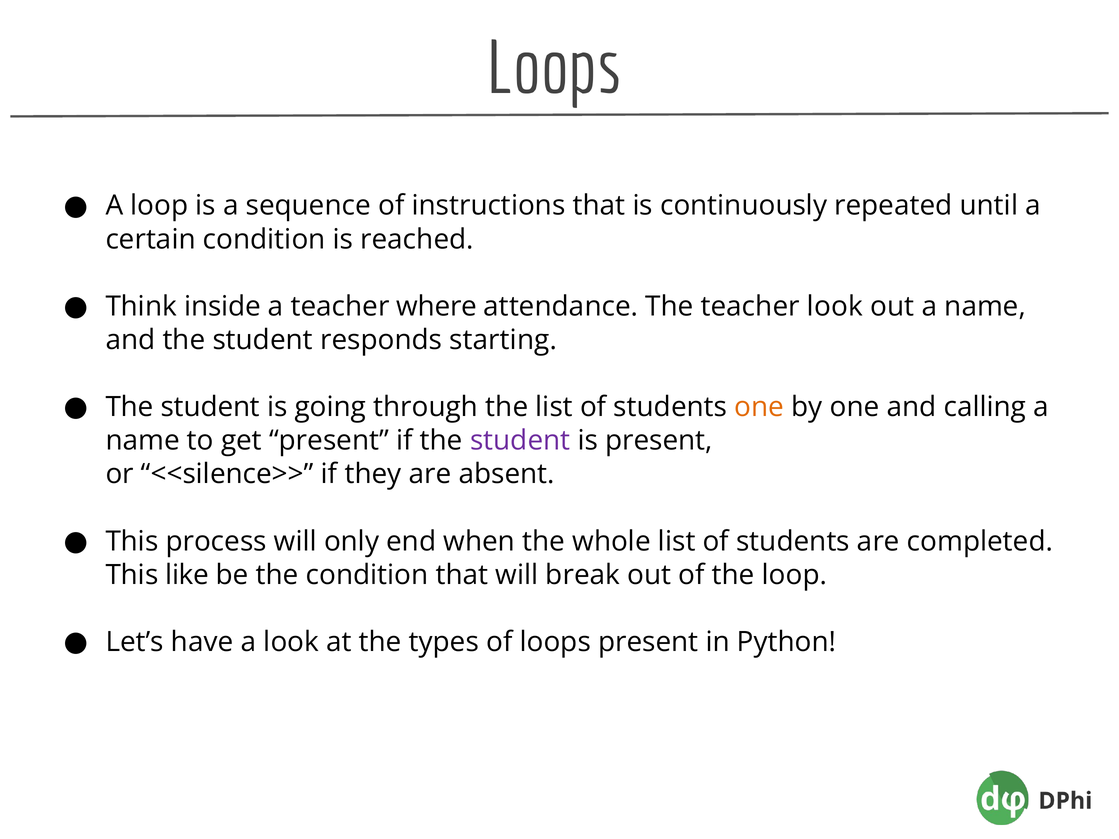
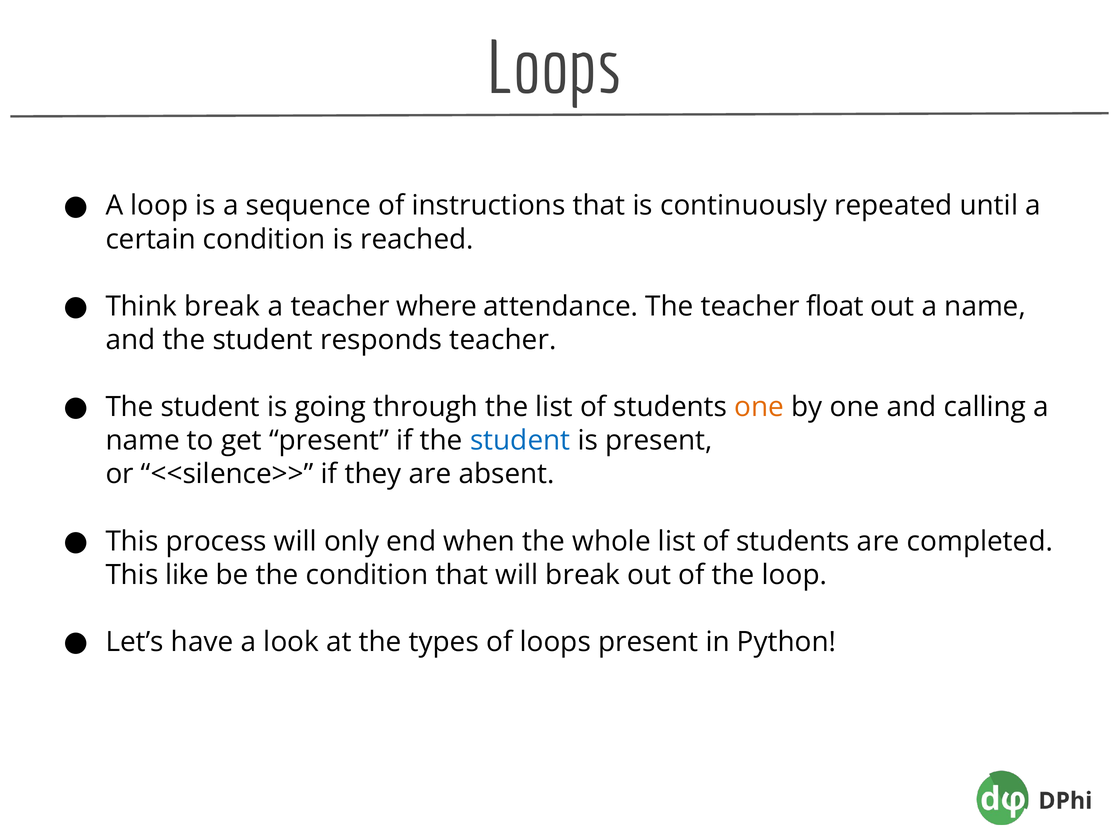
Think inside: inside -> break (222, 307)
teacher look: look -> float (835, 307)
responds starting: starting -> teacher (503, 340)
student colour: purple -> blue (520, 441)
